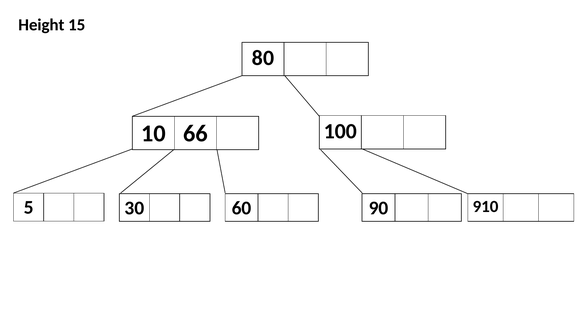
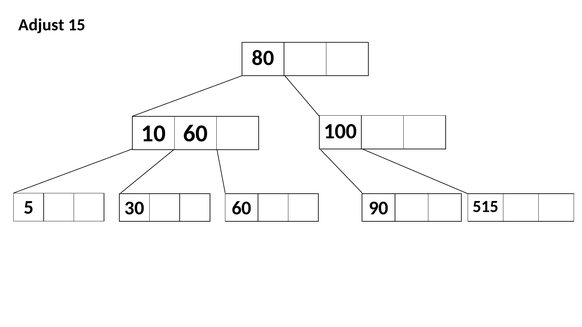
Height: Height -> Adjust (41, 25)
10 66: 66 -> 60 (195, 134)
910: 910 -> 515 (485, 207)
